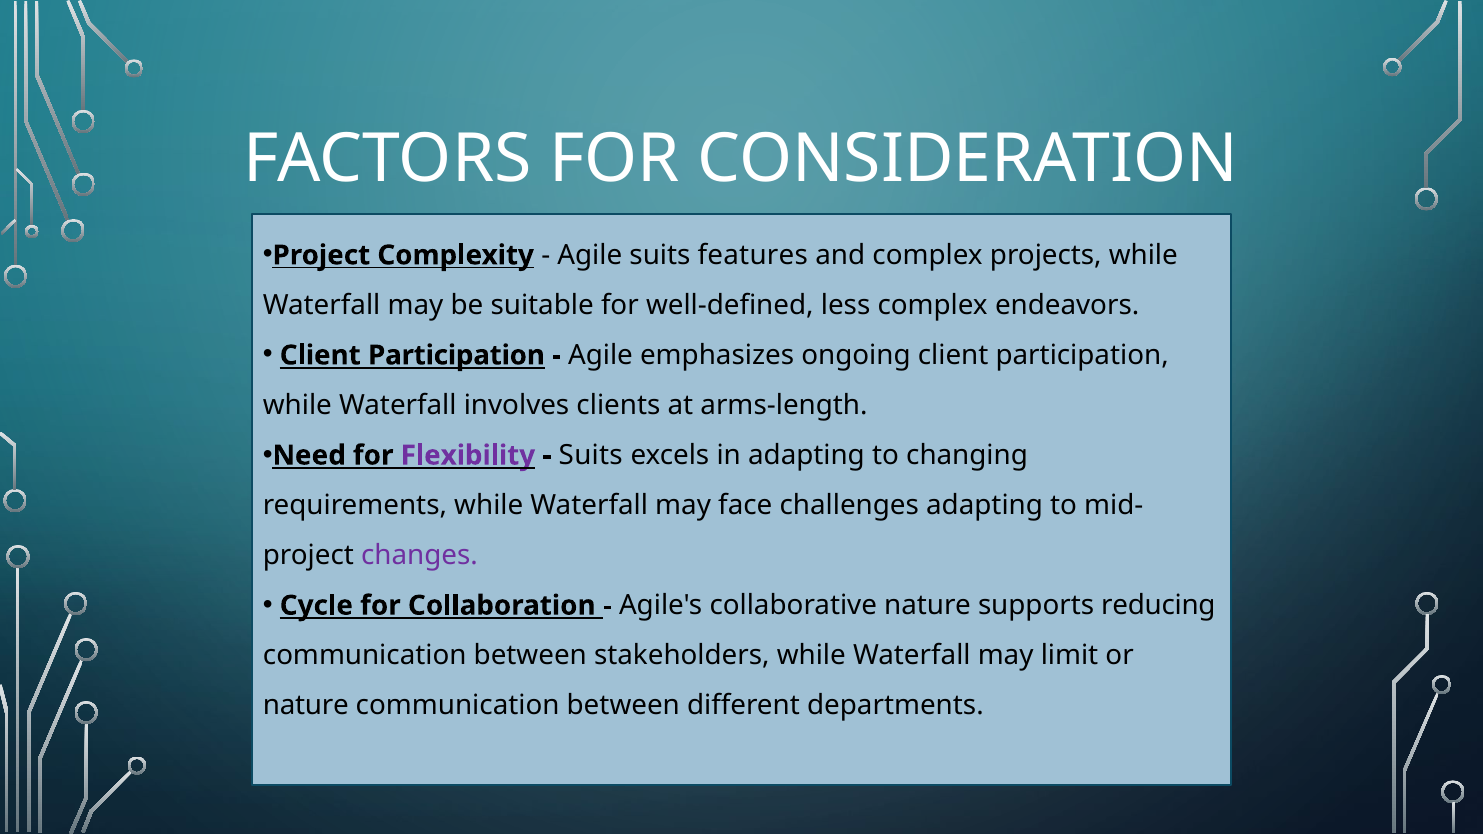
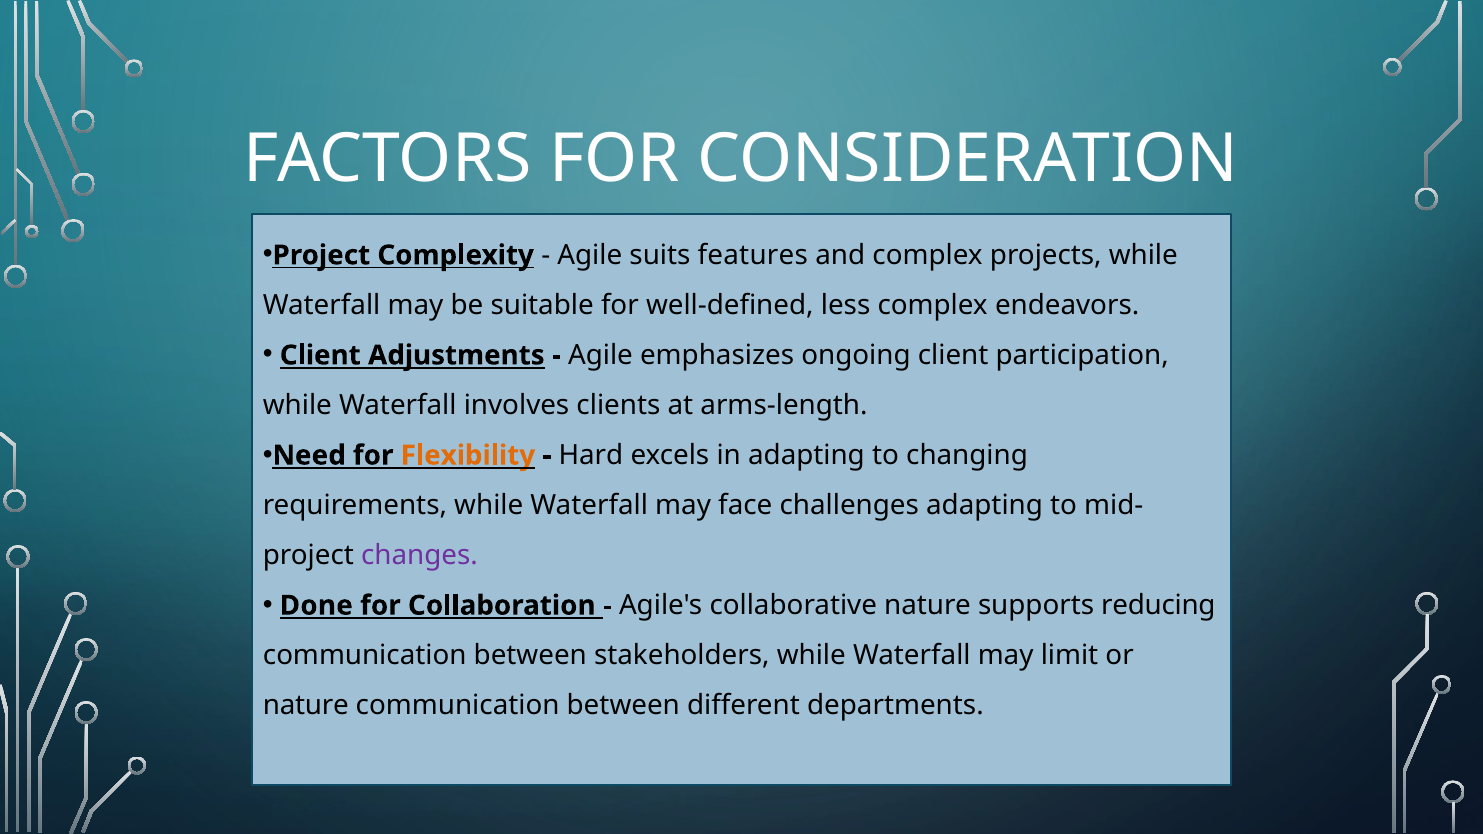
Participation: Participation -> Adjustments (456, 355)
Flexibility colour: purple -> orange (468, 455)
Suits: Suits -> Hard (591, 455)
Cycle: Cycle -> Done (316, 606)
